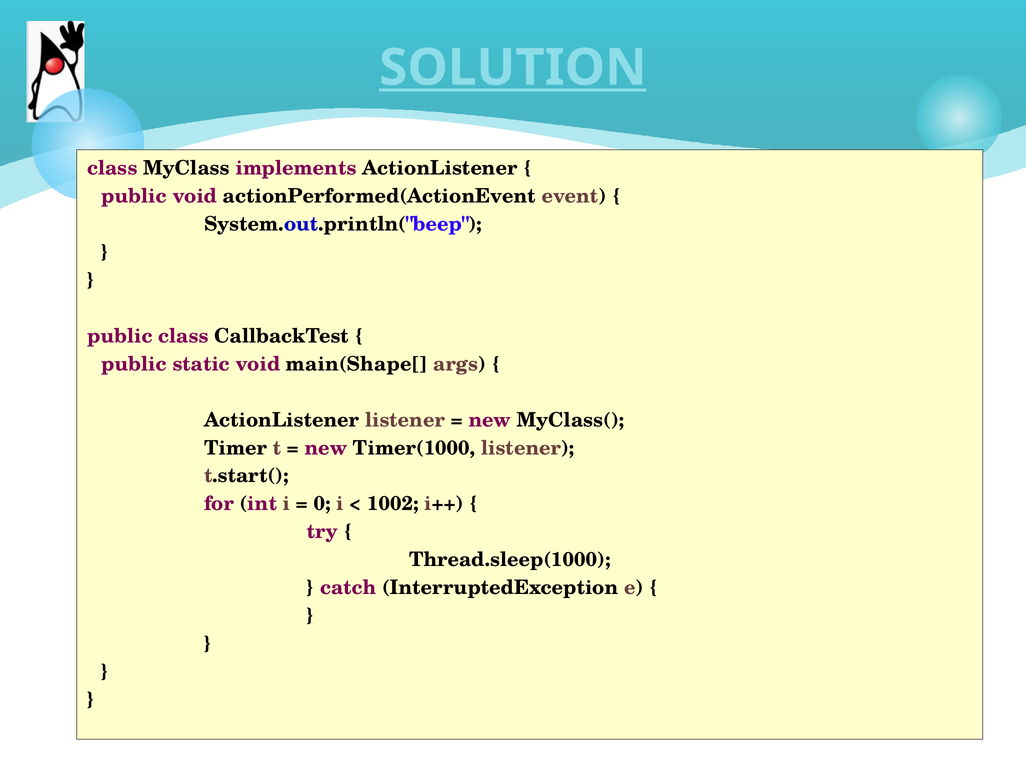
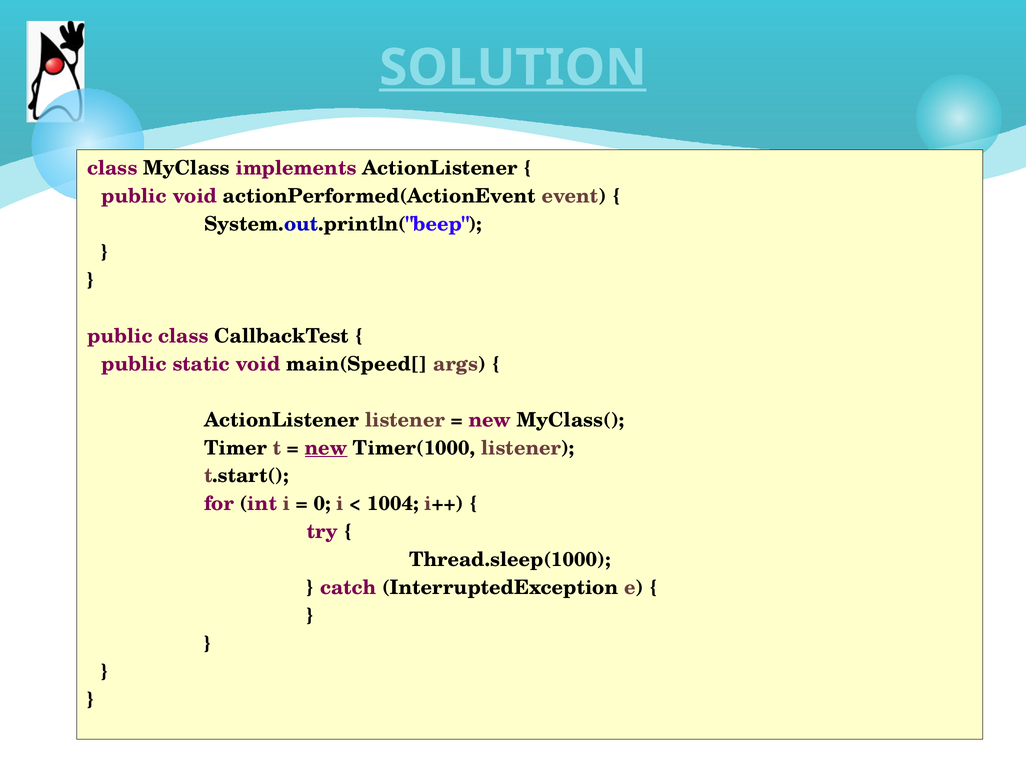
main(Shape[: main(Shape[ -> main(Speed[ (357, 364)
new underline: none -> present (326, 448)
1002: 1002 -> 1004 (393, 504)
